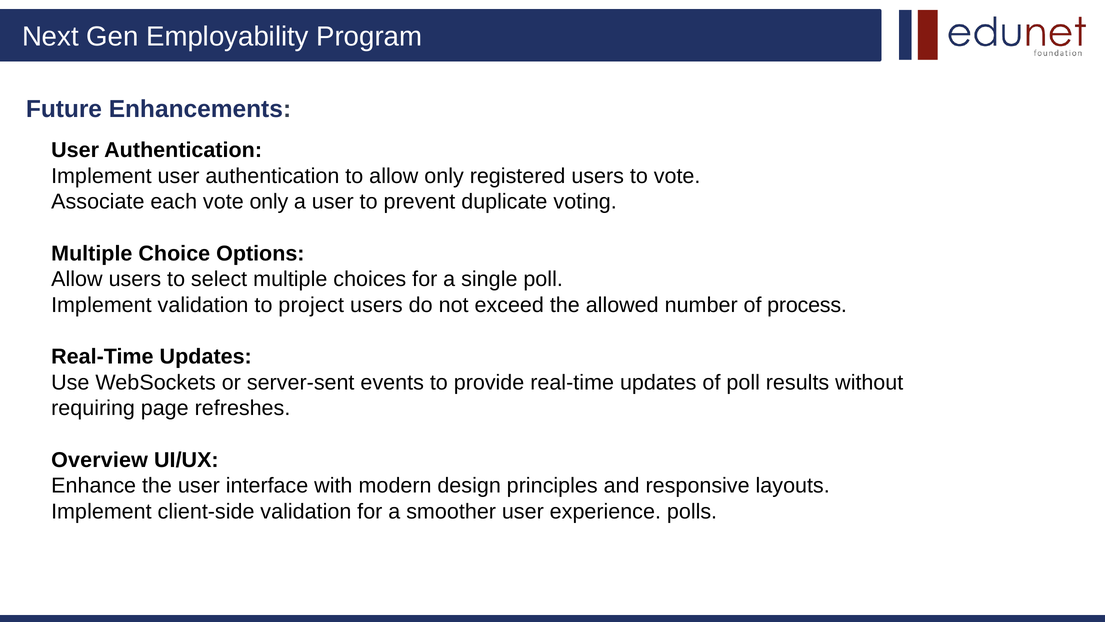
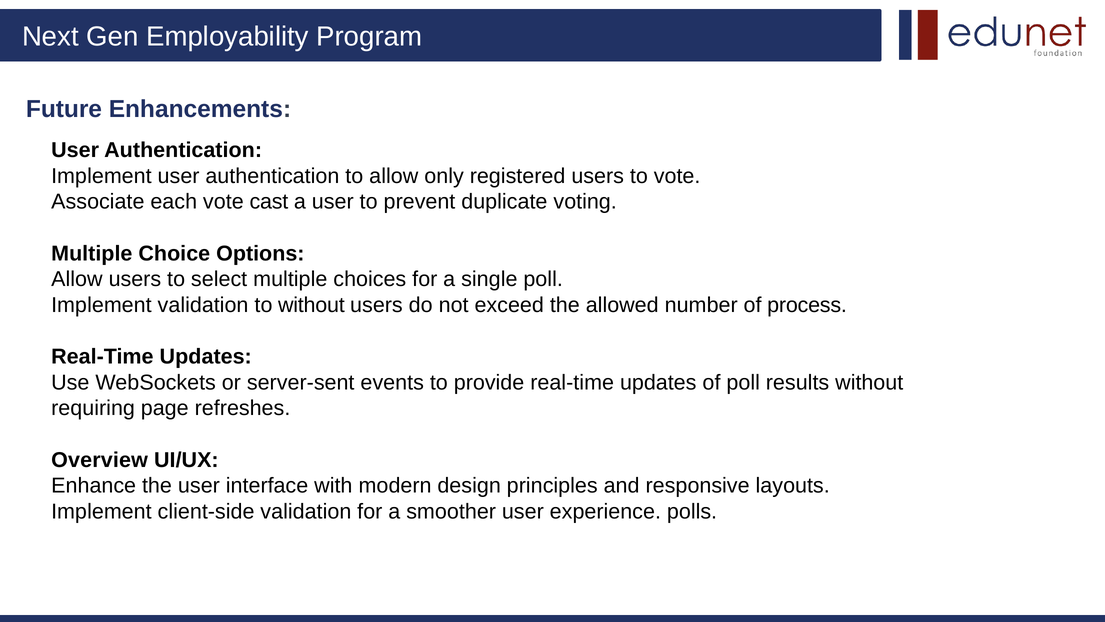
vote only: only -> cast (269, 202)
to project: project -> without (311, 305)
